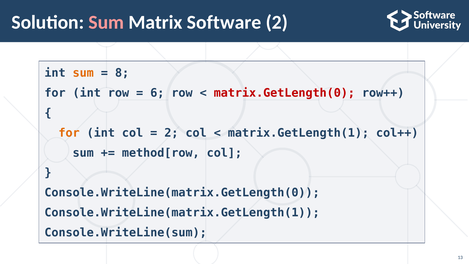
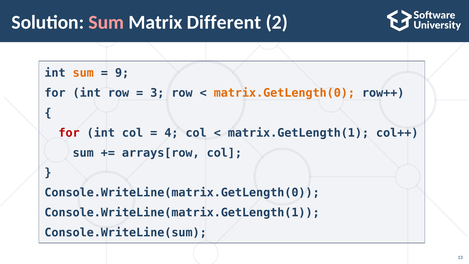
Software: Software -> Different (224, 22)
8: 8 -> 9 (122, 73)
6: 6 -> 3 (157, 93)
matrix.GetLength(0 colour: red -> orange (284, 93)
for colour: orange -> red (69, 133)
2: 2 -> 4 (171, 133)
method[row: method[row -> arrays[row (161, 153)
